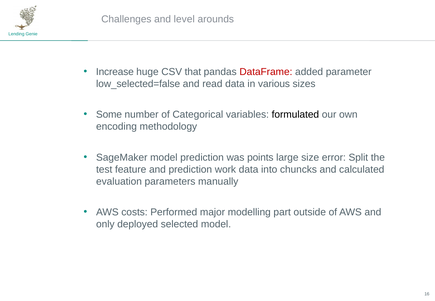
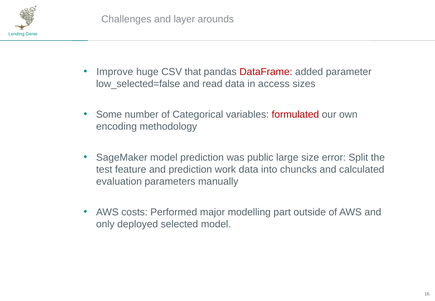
level: level -> layer (184, 19)
Increase: Increase -> Improve (115, 72)
various: various -> access (274, 84)
formulated colour: black -> red (295, 115)
points: points -> public (260, 157)
